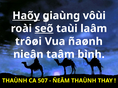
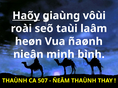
seõ underline: present -> none (44, 29)
trôøi: trôøi -> heøn (29, 42)
taâm: taâm -> minh (60, 55)
